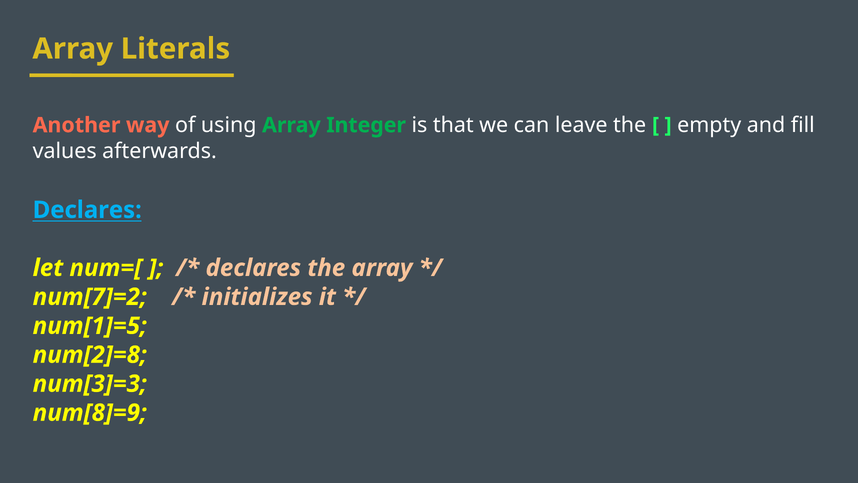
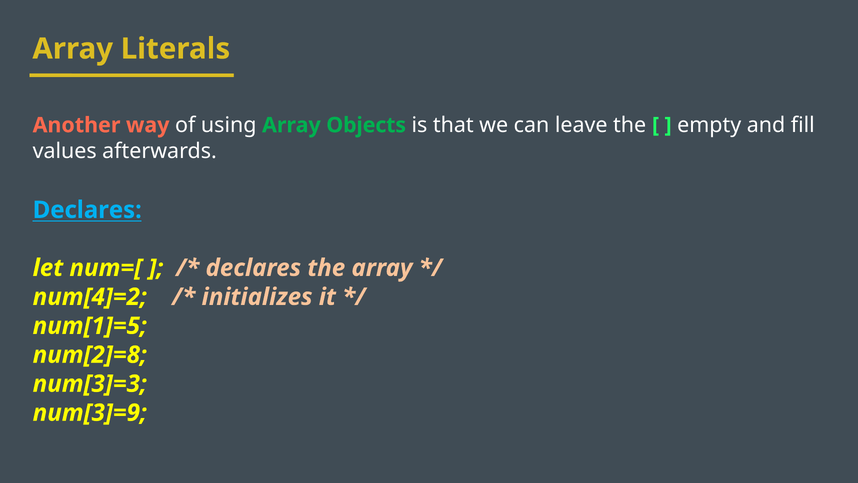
Integer: Integer -> Objects (366, 125)
num[7]=2: num[7]=2 -> num[4]=2 (90, 297)
num[8]=9: num[8]=9 -> num[3]=9 (90, 413)
